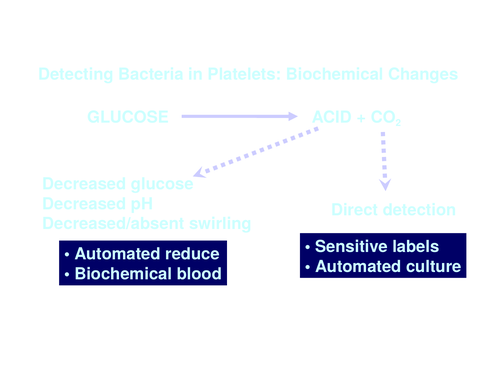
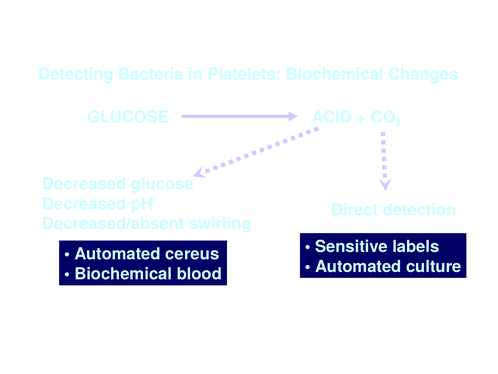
reduce: reduce -> cereus (192, 254)
